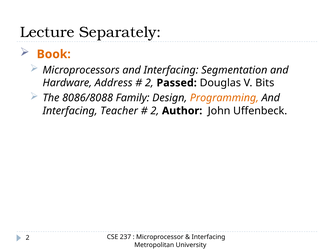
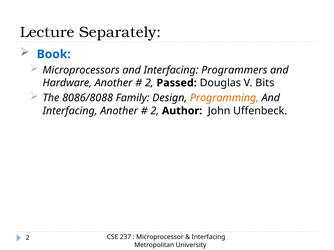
Book colour: orange -> blue (54, 54)
Segmentation: Segmentation -> Programmers (234, 70)
Hardware Address: Address -> Another (114, 83)
Interfacing Teacher: Teacher -> Another (119, 111)
